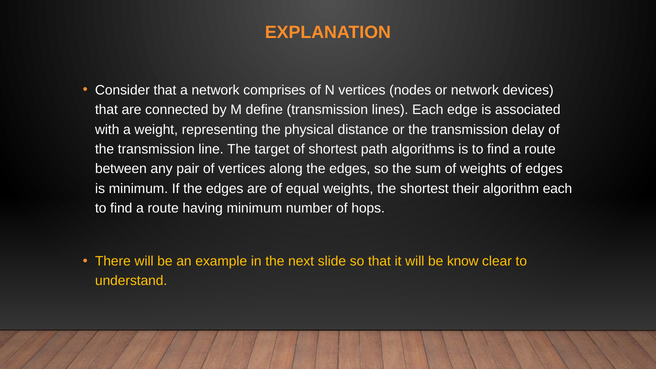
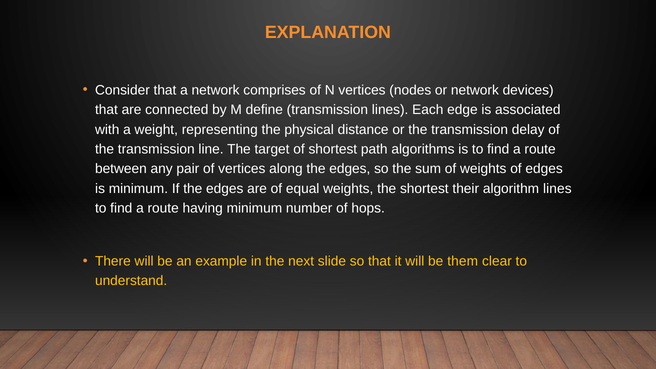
algorithm each: each -> lines (557, 189)
know: know -> them (463, 261)
